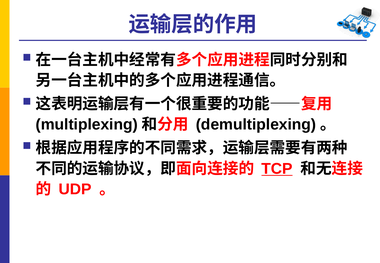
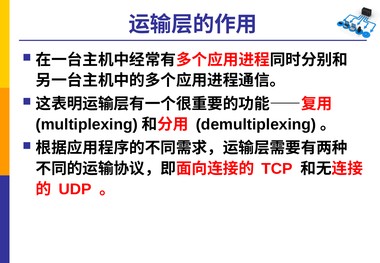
TCP underline: present -> none (277, 169)
